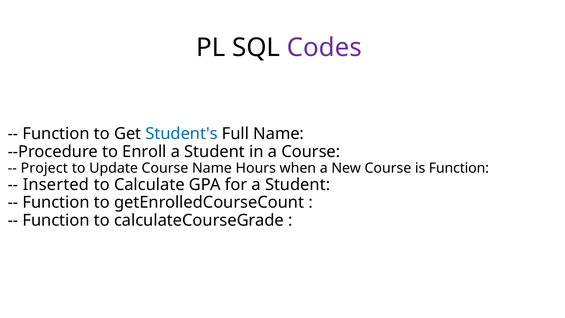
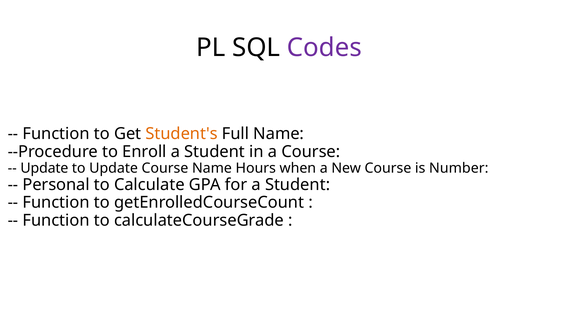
Student's colour: blue -> orange (182, 134)
Project: Project -> Update (44, 168)
is Function: Function -> Number (459, 168)
Inserted: Inserted -> Personal (56, 185)
